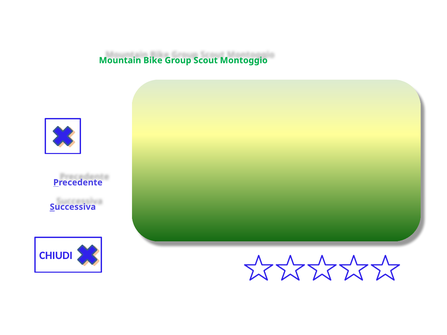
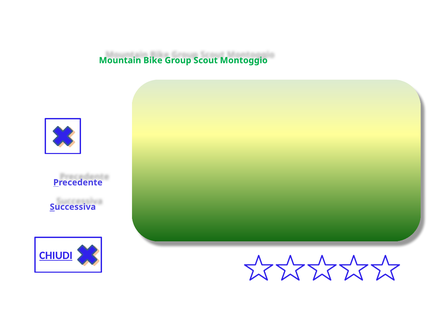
CHIUDI underline: none -> present (56, 256)
